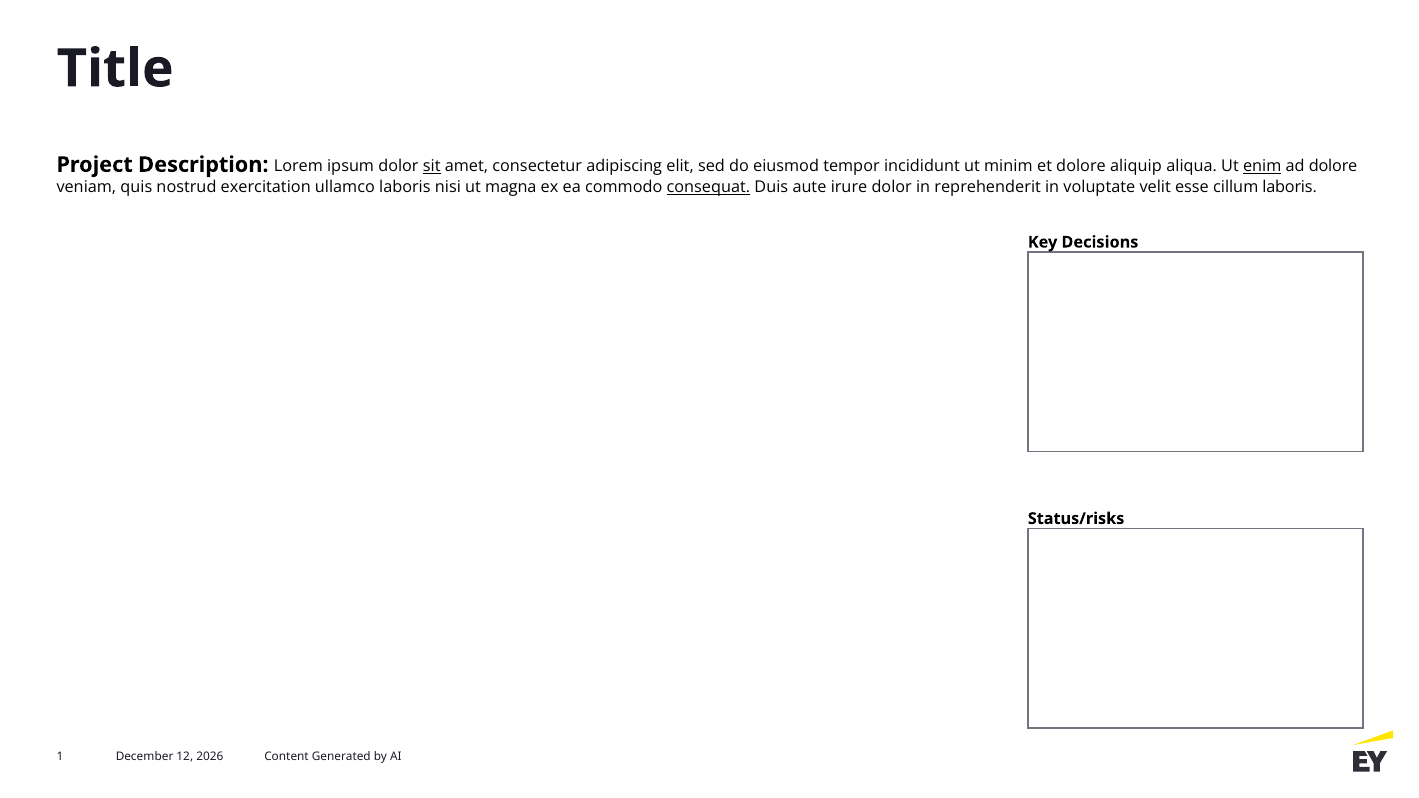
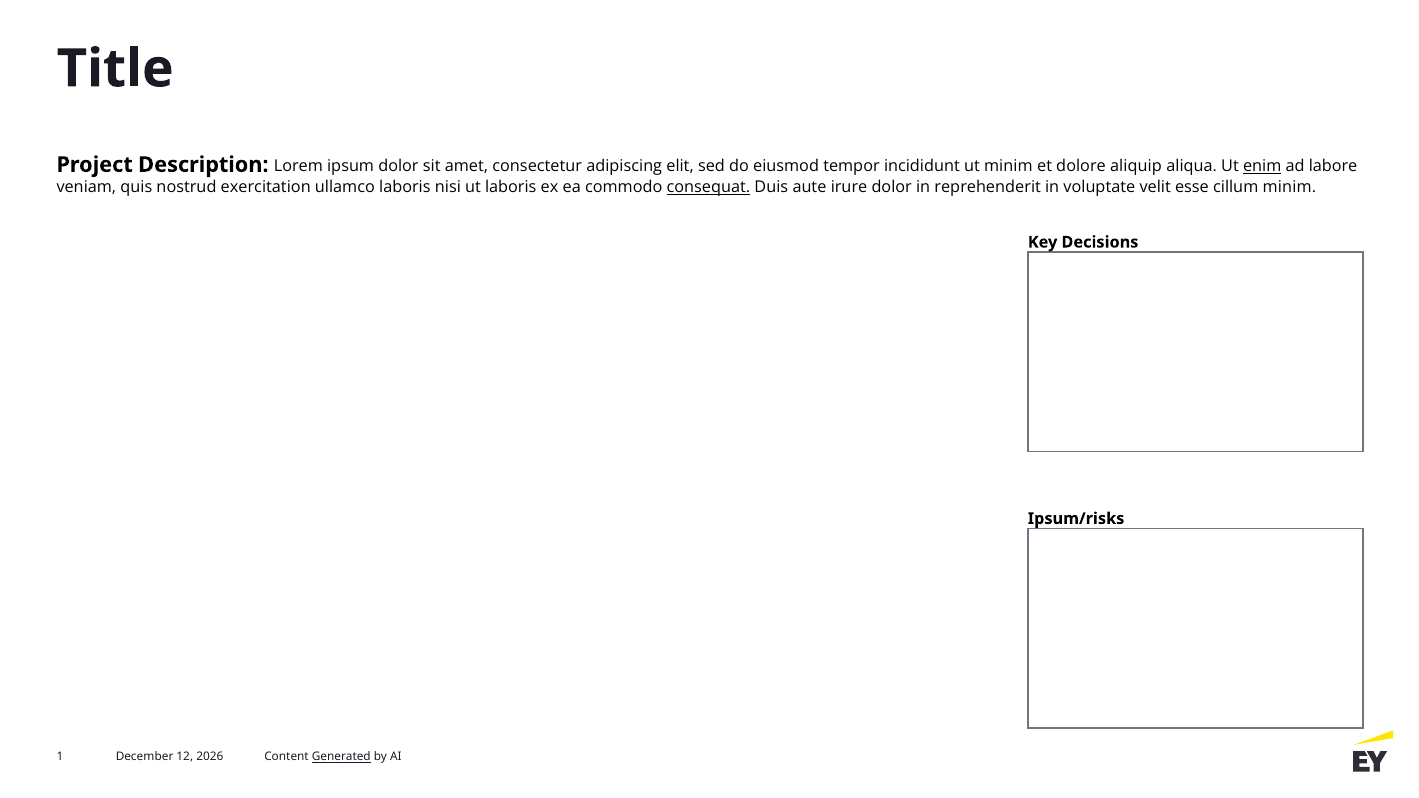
sit underline: present -> none (432, 167)
ad dolore: dolore -> labore (1333, 167)
ut magna: magna -> laboris (511, 187)
cillum laboris: laboris -> minim (1289, 187)
Status/risks: Status/risks -> Ipsum/risks (1076, 519)
Generated underline: none -> present (341, 757)
